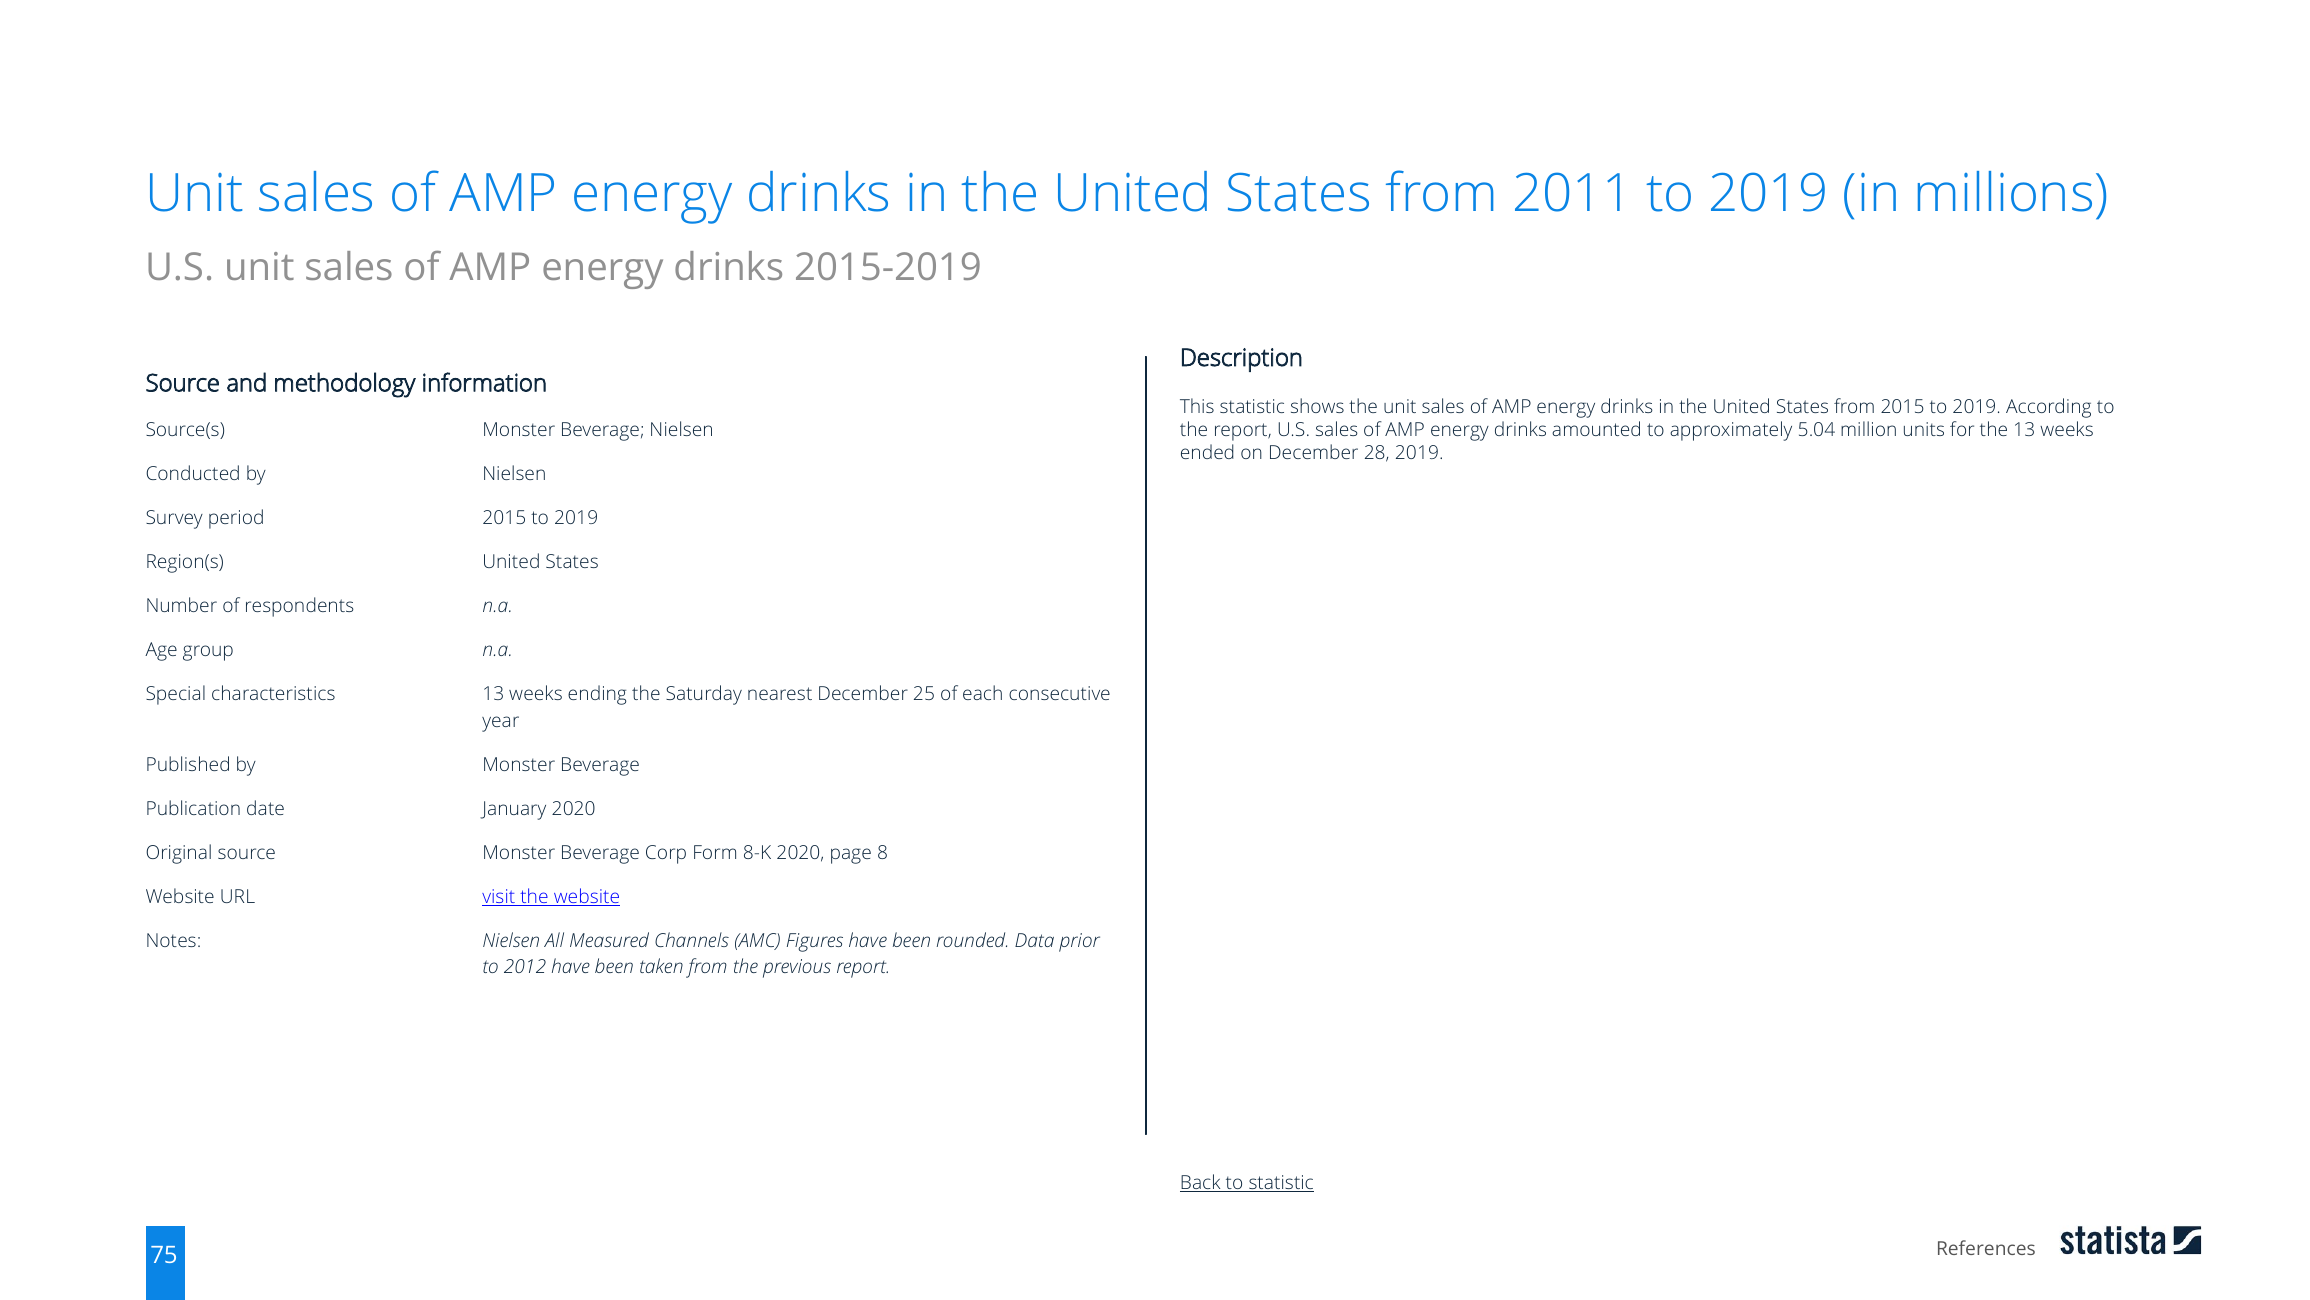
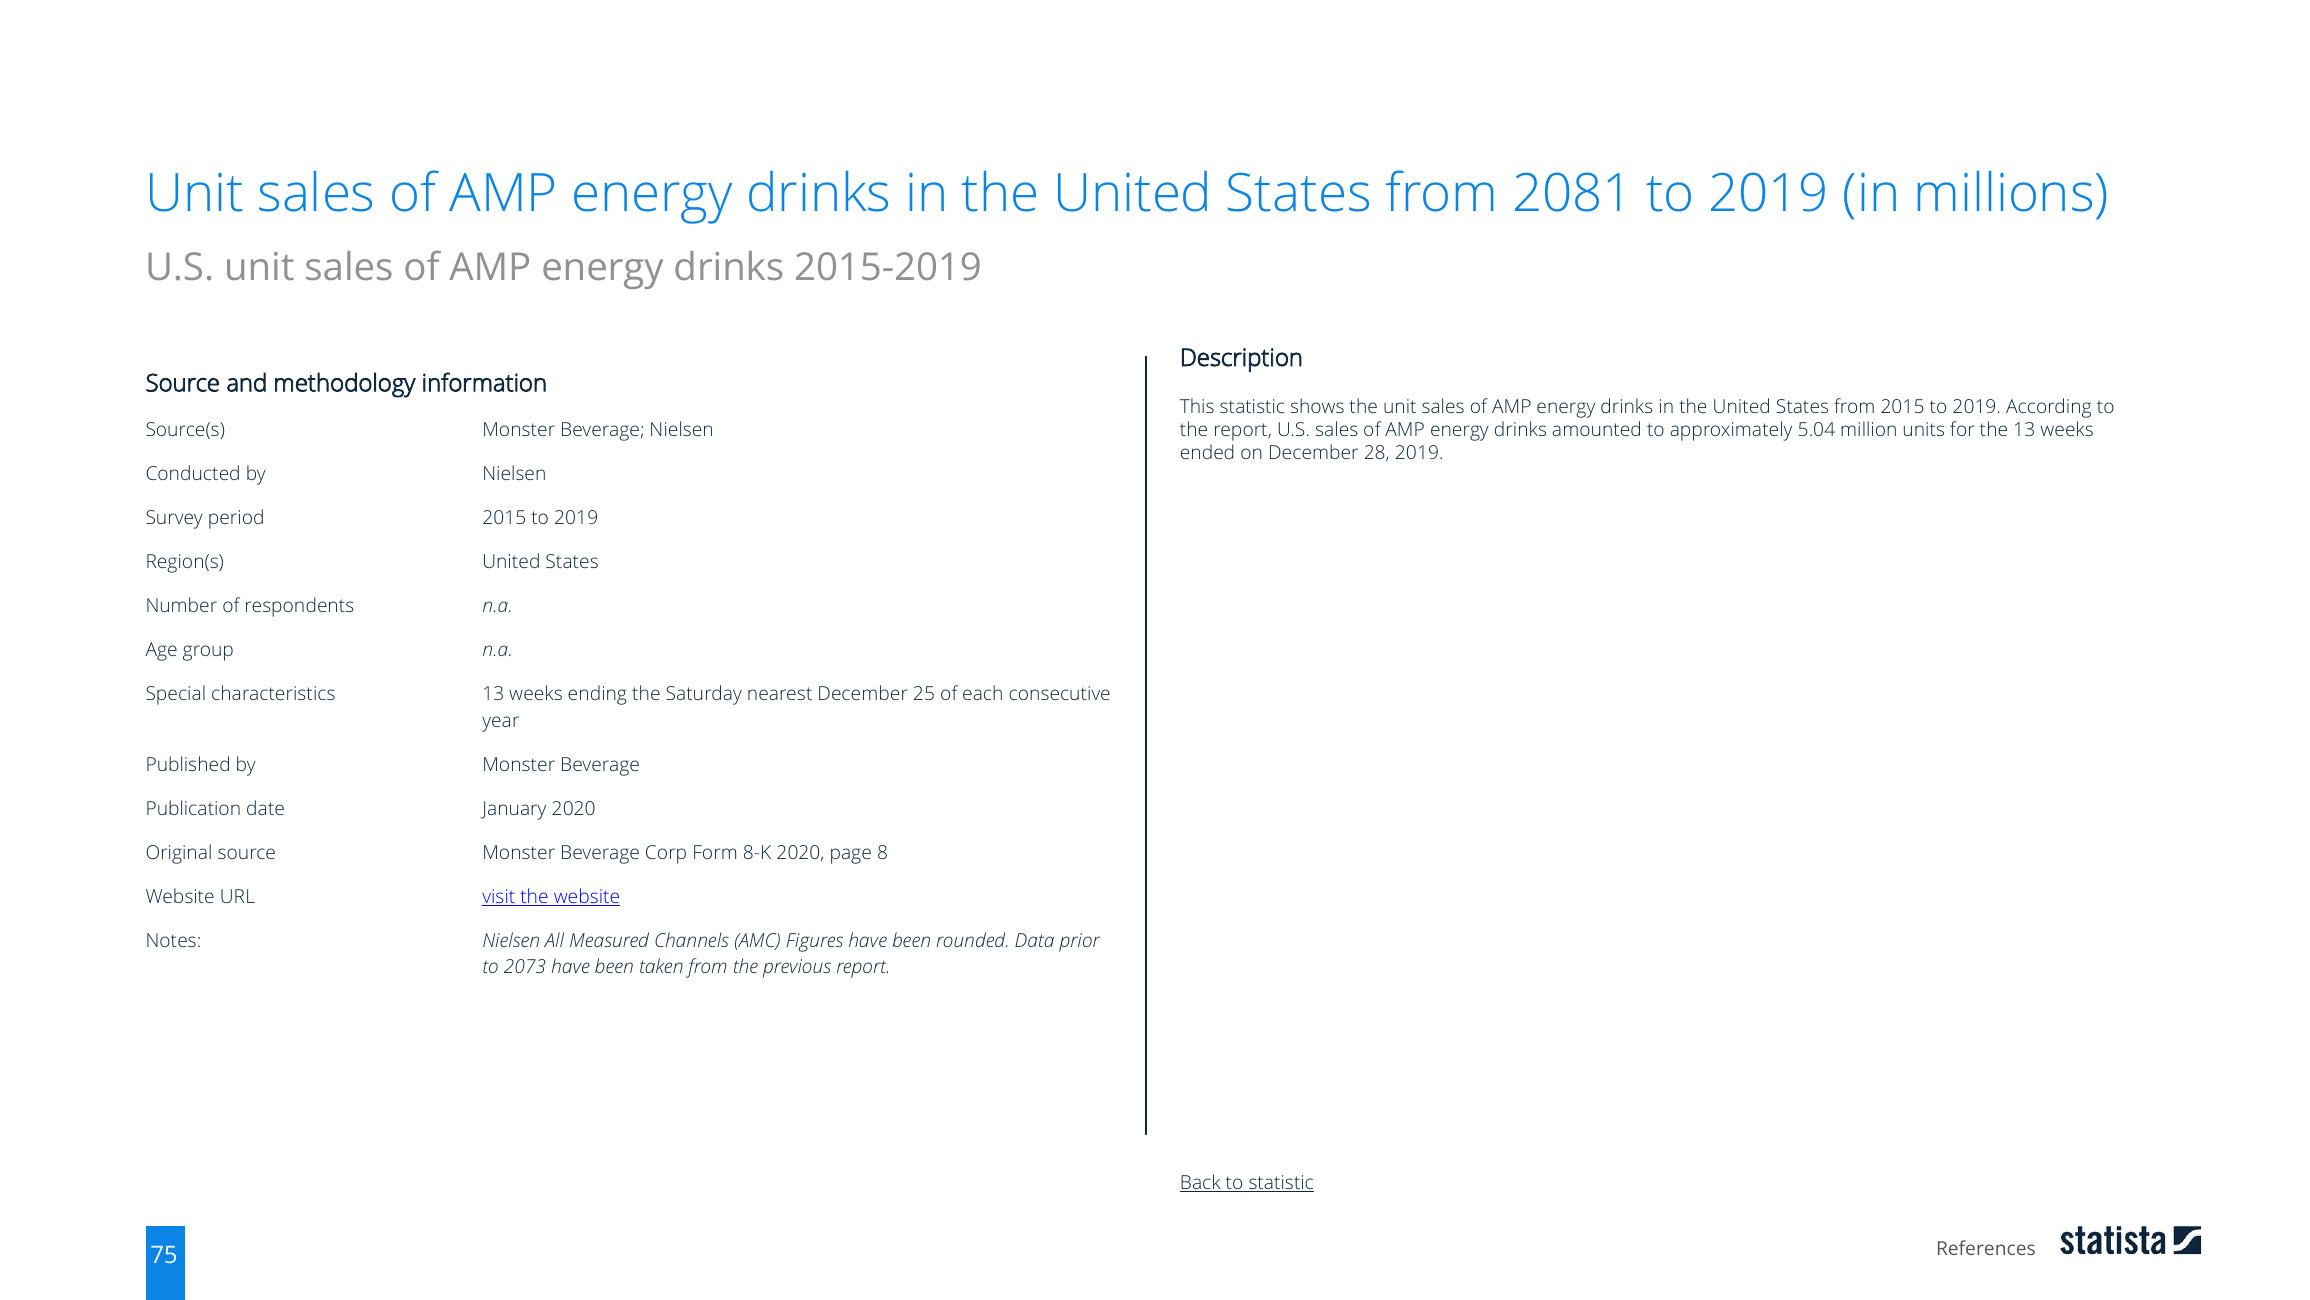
2011: 2011 -> 2081 (1572, 194)
2012: 2012 -> 2073 (525, 967)
